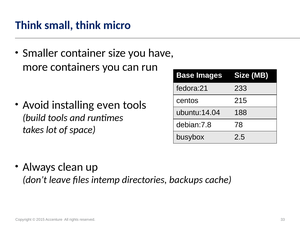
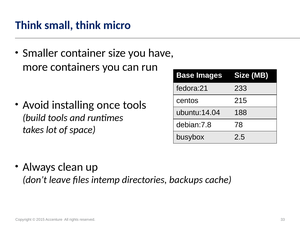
even: even -> once (108, 105)
